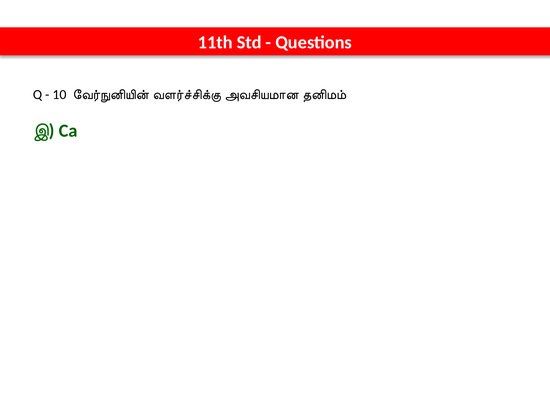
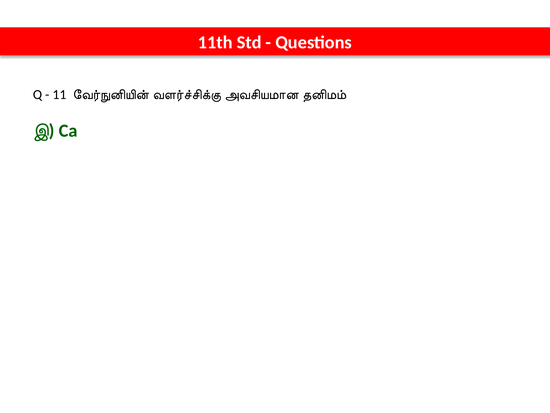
10: 10 -> 11 (59, 94)
